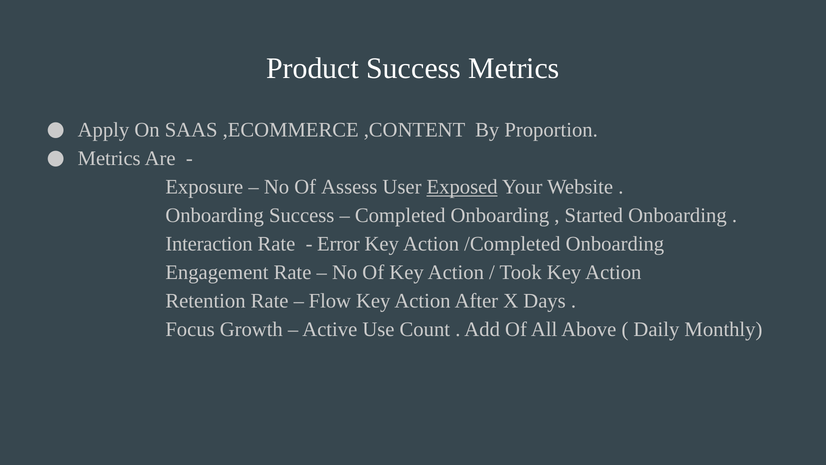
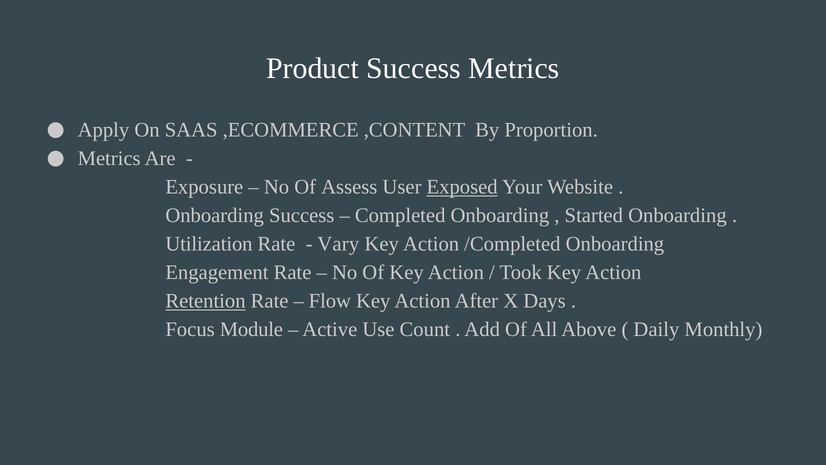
Interaction: Interaction -> Utilization (209, 244)
Error: Error -> Vary (338, 244)
Retention underline: none -> present (206, 301)
Growth: Growth -> Module (251, 329)
